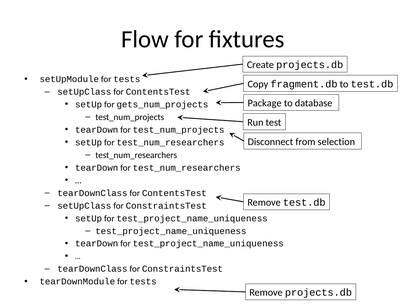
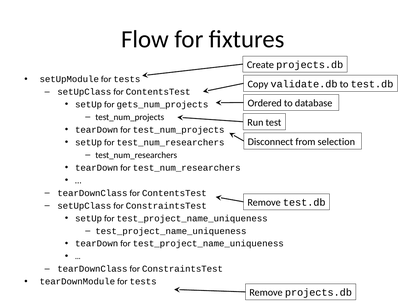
fragment.db: fragment.db -> validate.db (304, 84)
Package: Package -> Ordered (265, 103)
